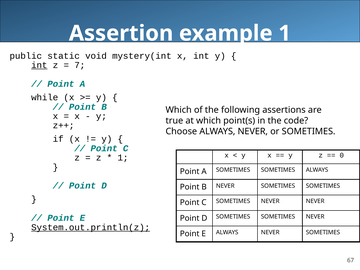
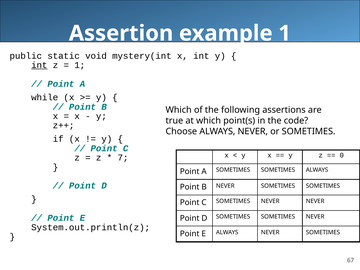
7: 7 -> 1 (80, 65)
1: 1 -> 7 (123, 158)
System.out.println(z underline: present -> none (91, 227)
